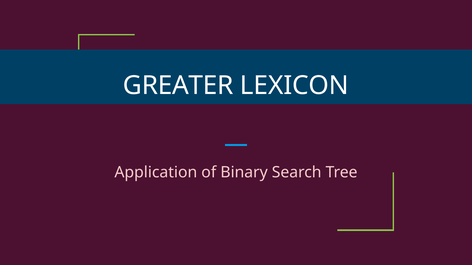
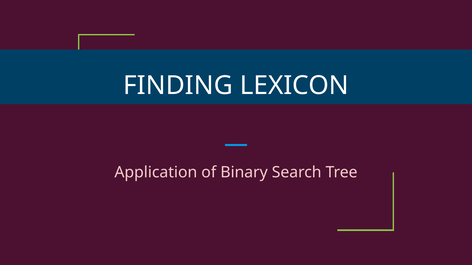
GREATER: GREATER -> FINDING (178, 86)
